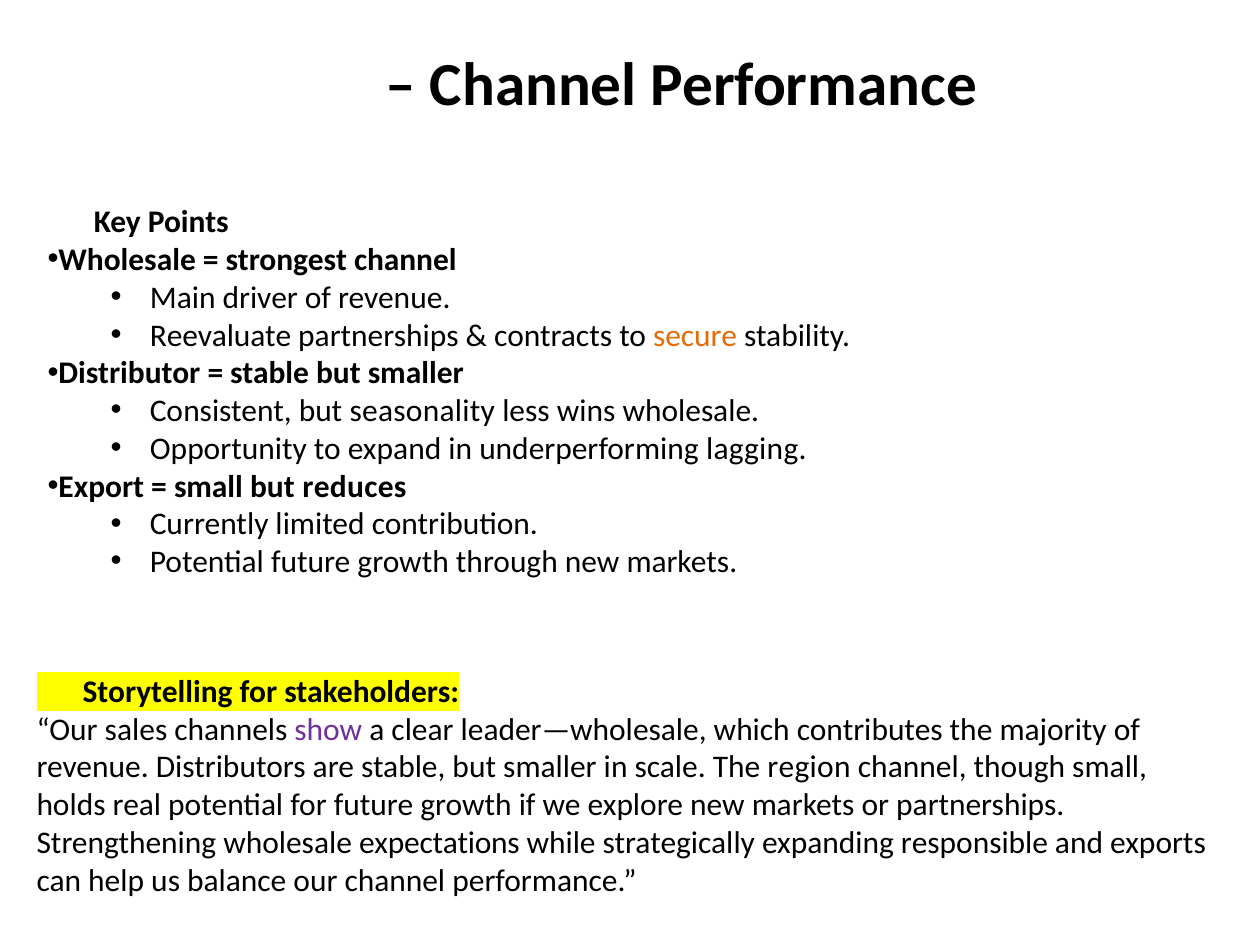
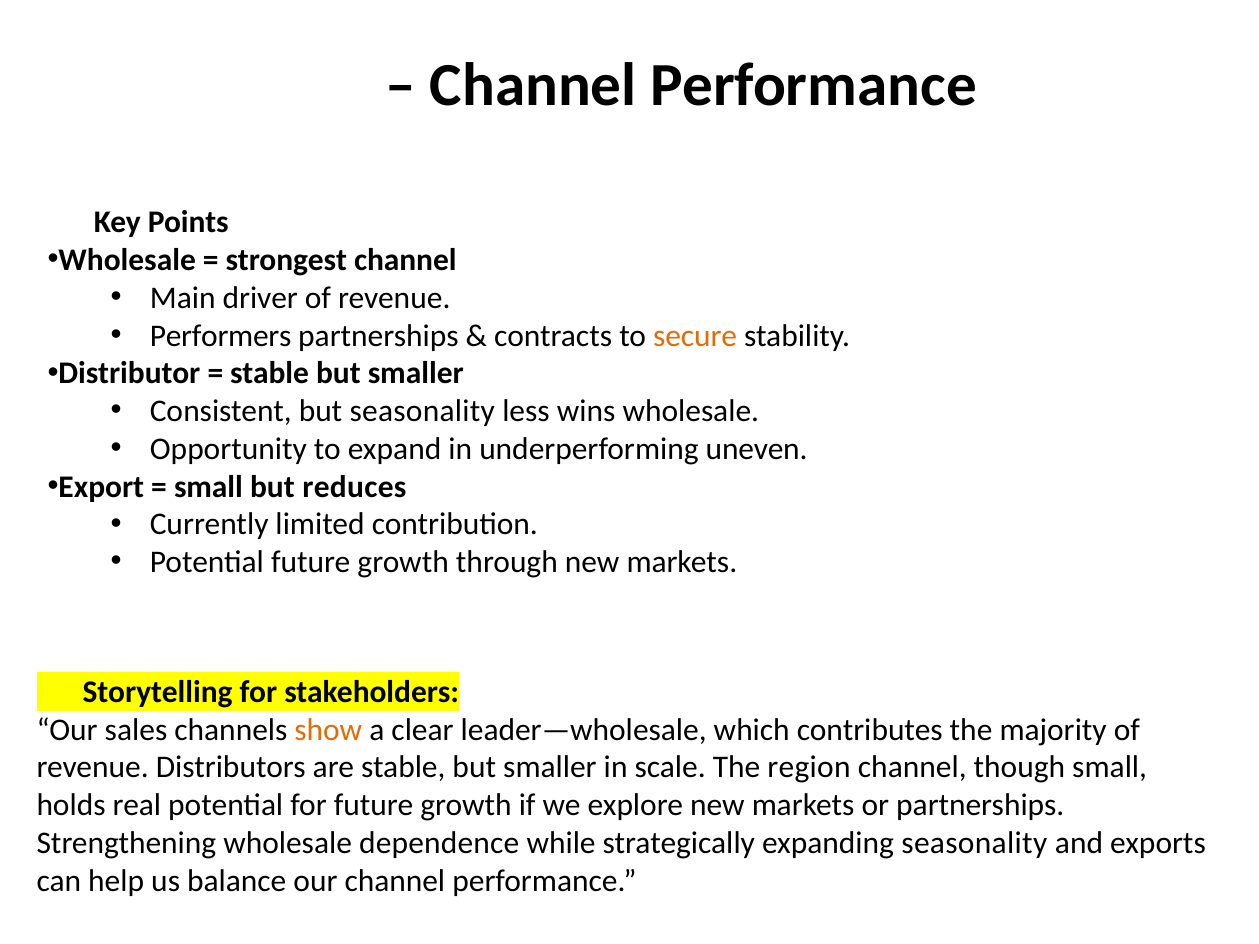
Reevaluate: Reevaluate -> Performers (221, 336)
lagging: lagging -> uneven (757, 449)
show colour: purple -> orange (328, 730)
expectations: expectations -> dependence (439, 843)
expanding responsible: responsible -> seasonality (974, 843)
